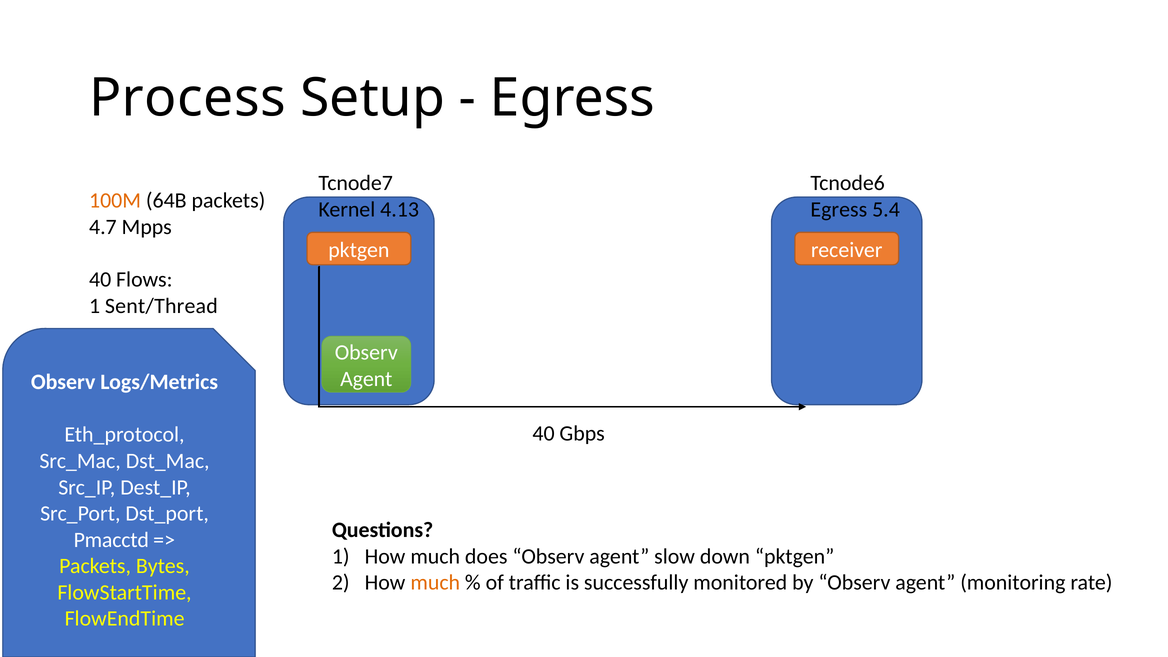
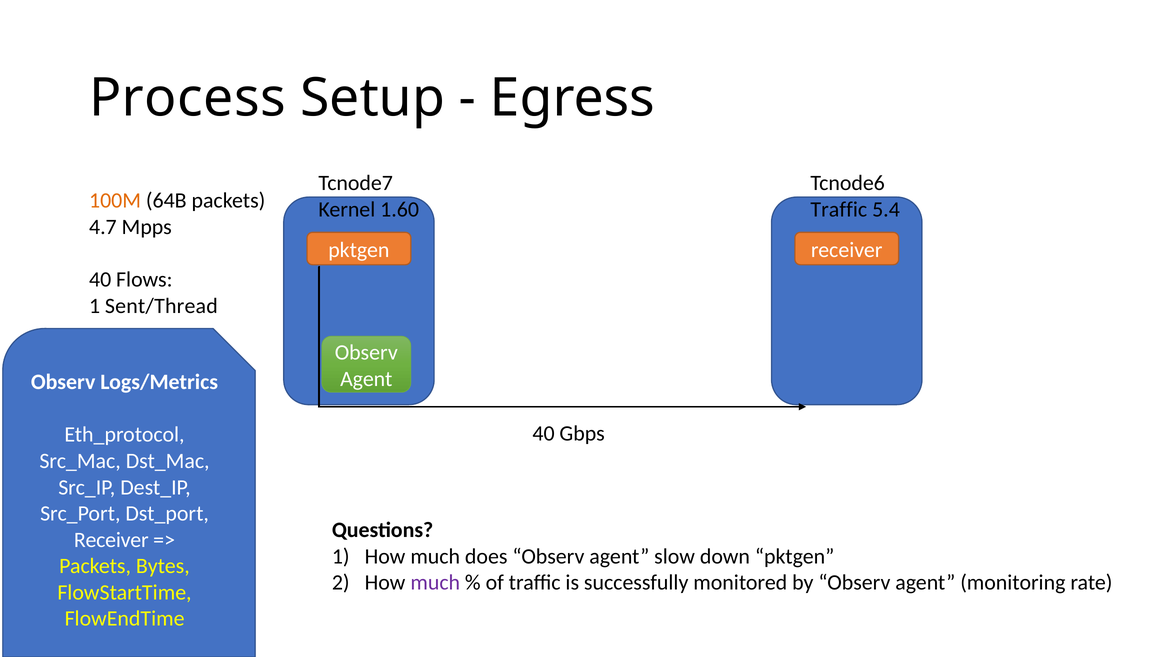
4.13: 4.13 -> 1.60 (400, 209)
Egress: Egress -> Traffic (839, 209)
Pmacctd: Pmacctd -> Receiver (111, 540)
much colour: orange -> purple (435, 583)
